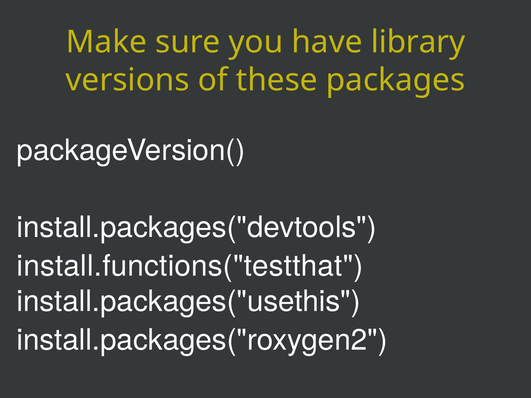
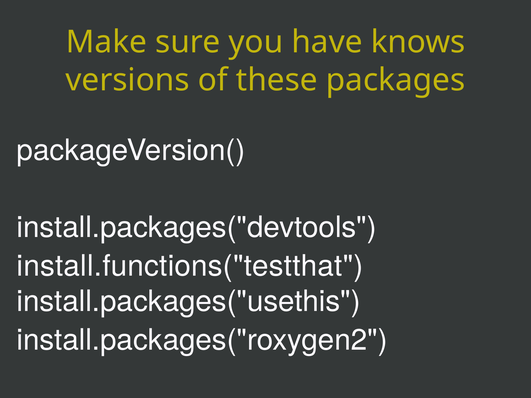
library: library -> knows (418, 42)
